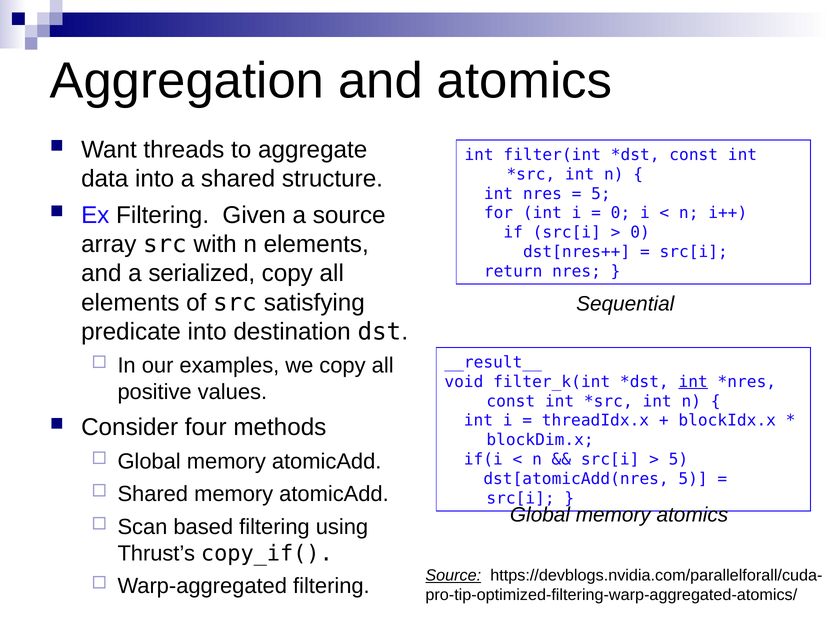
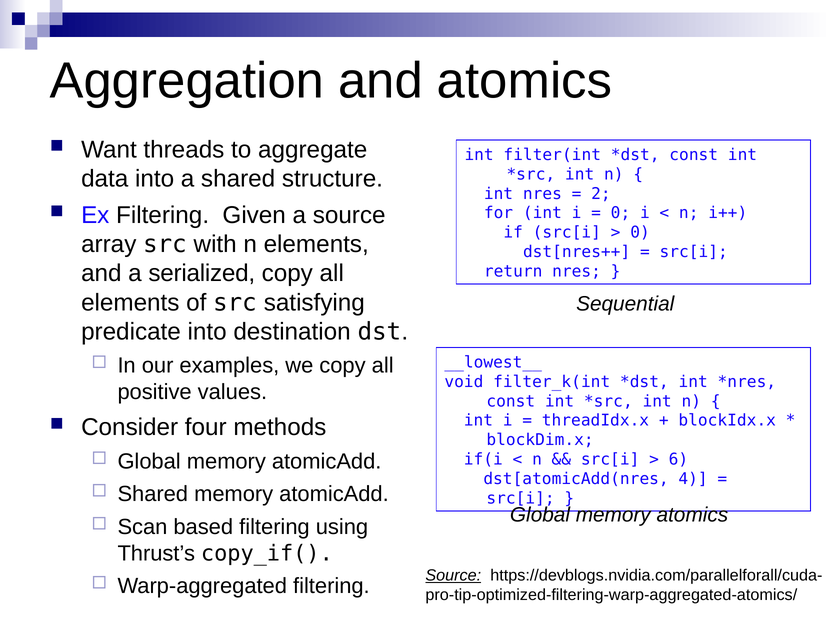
5: 5 -> 2 (601, 194)
__result__: __result__ -> __lowest__ (493, 362)
int underline: present -> none (693, 382)
5: 5 -> 6 (678, 459)
dst[atomicAdd(nres 5: 5 -> 4 (693, 479)
